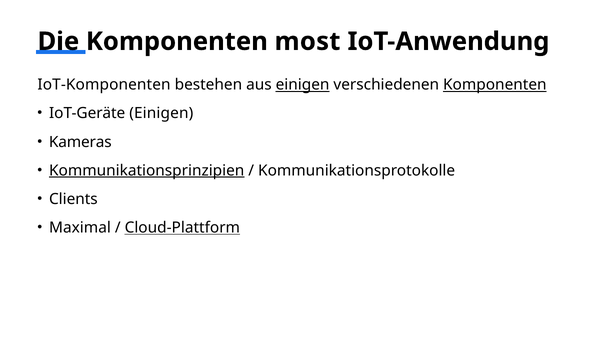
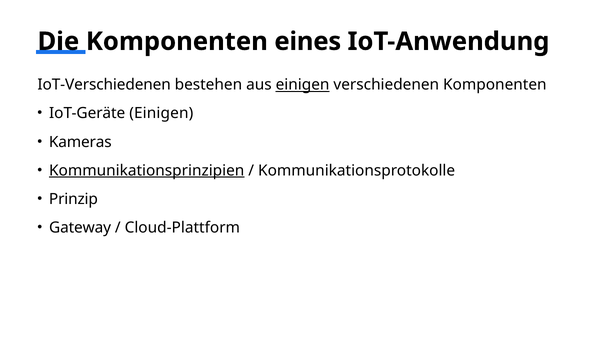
most: most -> eines (308, 42)
IoT-Komponenten: IoT-Komponenten -> IoT-Verschiedenen (104, 85)
Komponenten underline: present -> none (495, 85)
Clients: Clients -> Prinzip (73, 199)
Maximal: Maximal -> Gateway (80, 228)
Cloud-Plattform underline: present -> none (182, 228)
